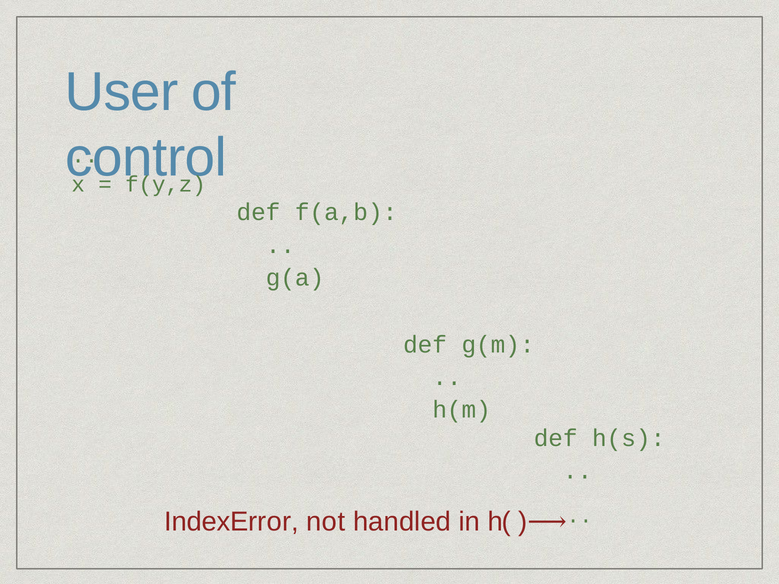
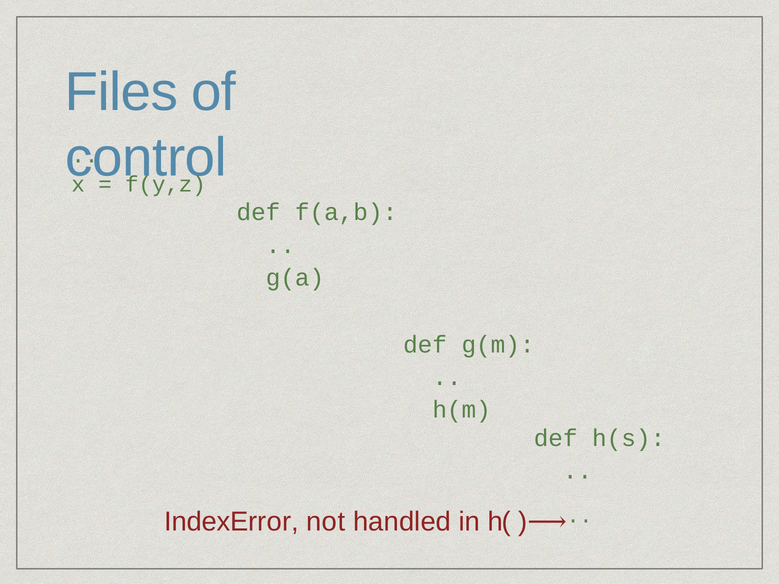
User: User -> Files (122, 92)
